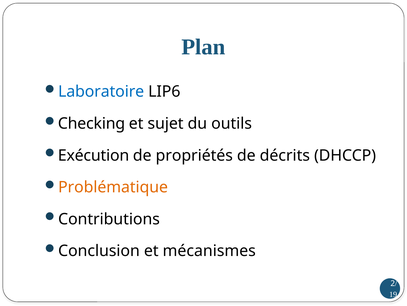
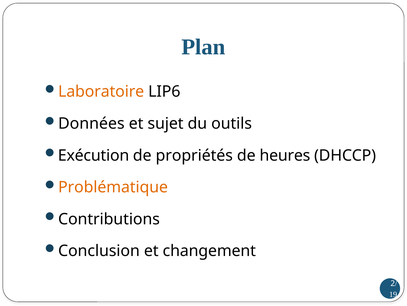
Laboratoire colour: blue -> orange (101, 91)
Checking: Checking -> Données (91, 123)
décrits: décrits -> heures (285, 155)
mécanismes: mécanismes -> changement (209, 250)
